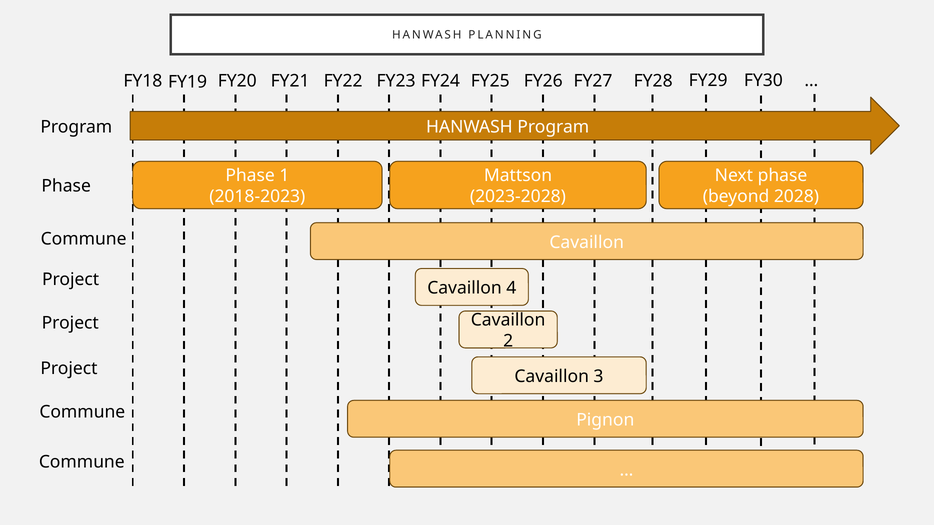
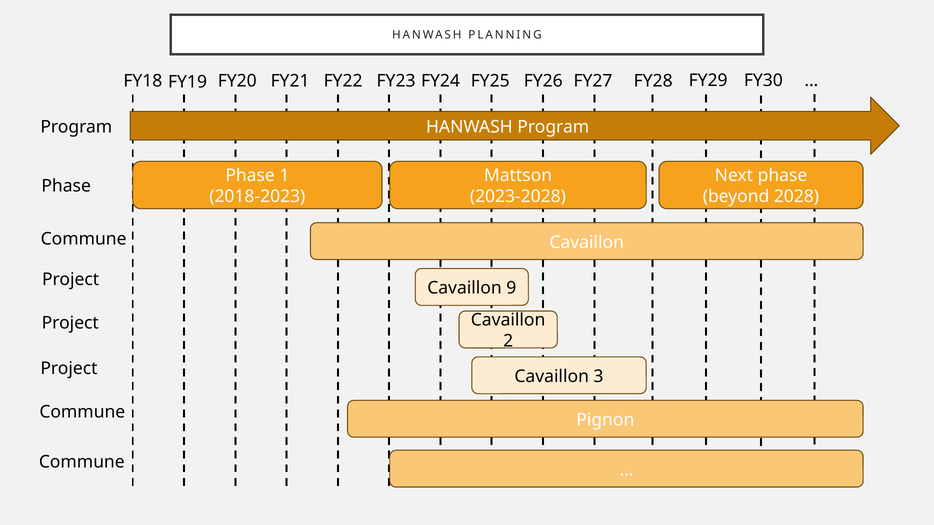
4: 4 -> 9 (511, 288)
